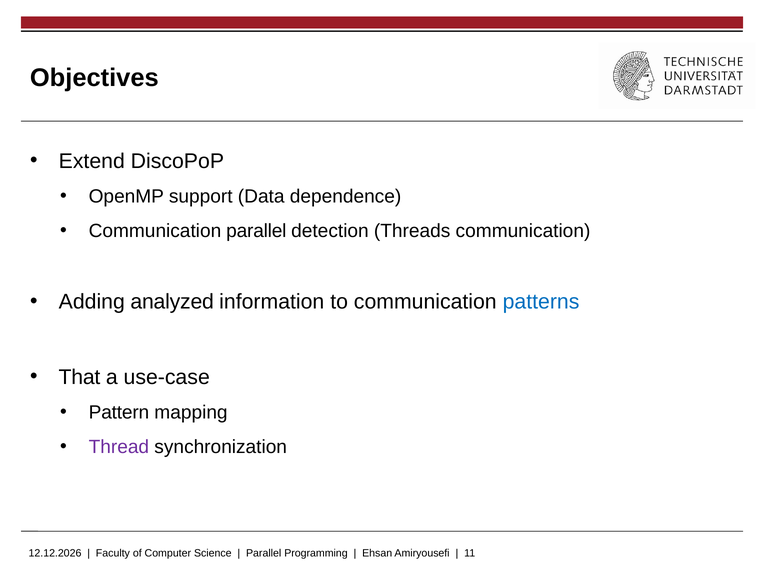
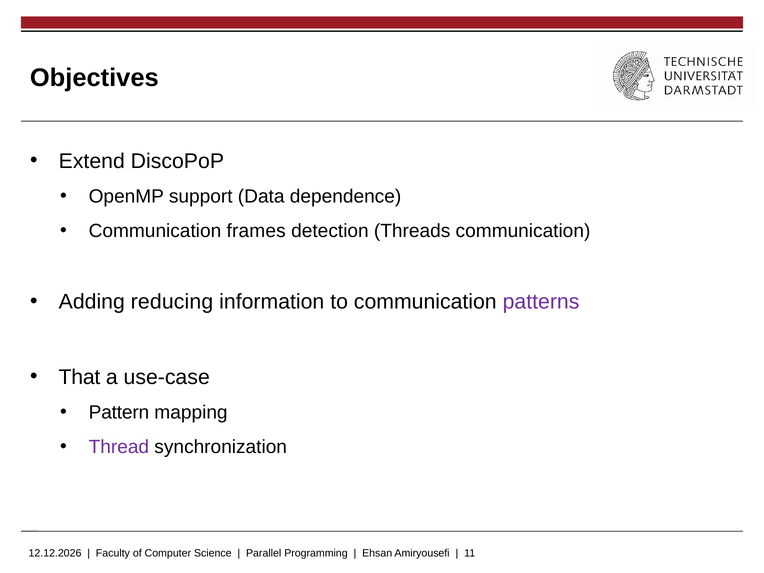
Communication parallel: parallel -> frames (256, 231)
analyzed: analyzed -> reducing (172, 302)
patterns colour: blue -> purple (541, 302)
